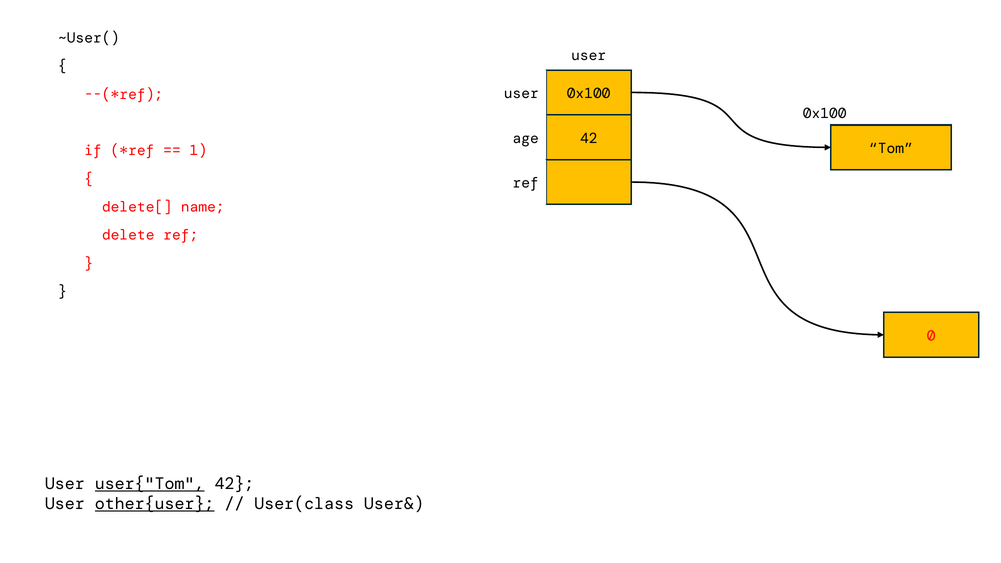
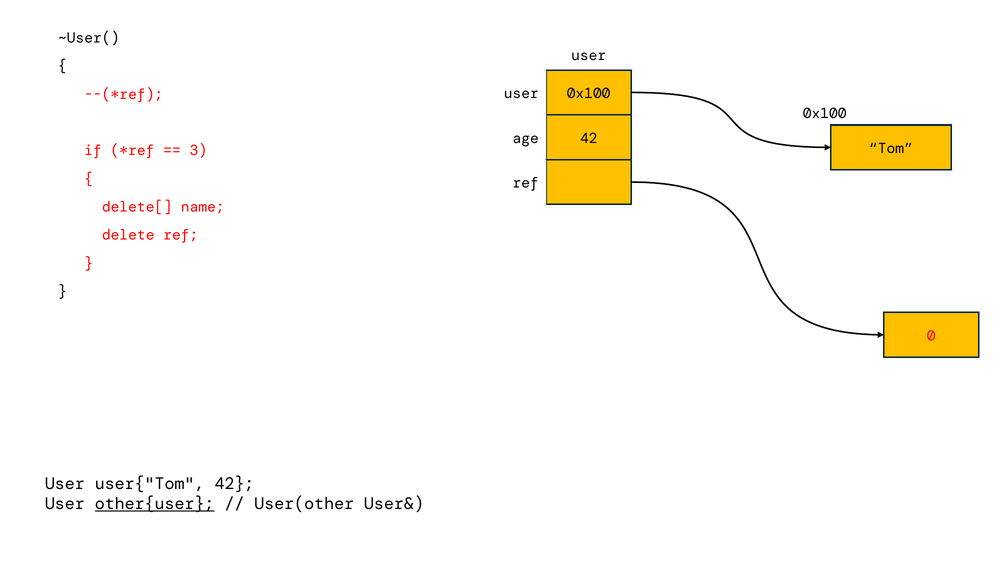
1: 1 -> 3 (198, 151)
user{"Tom underline: present -> none (150, 484)
User(class: User(class -> User(other (304, 504)
